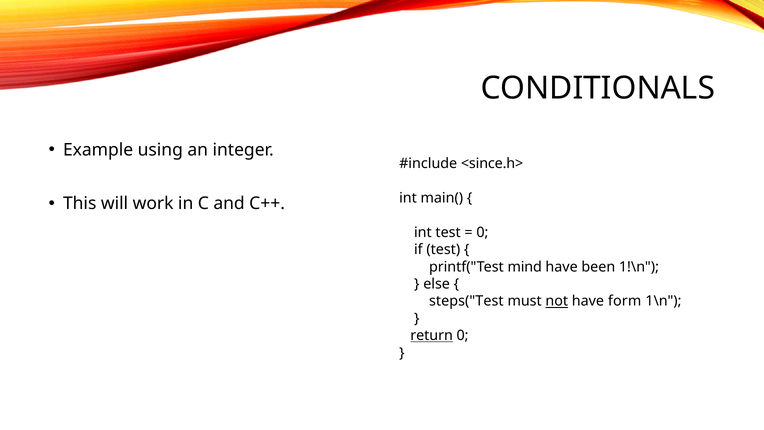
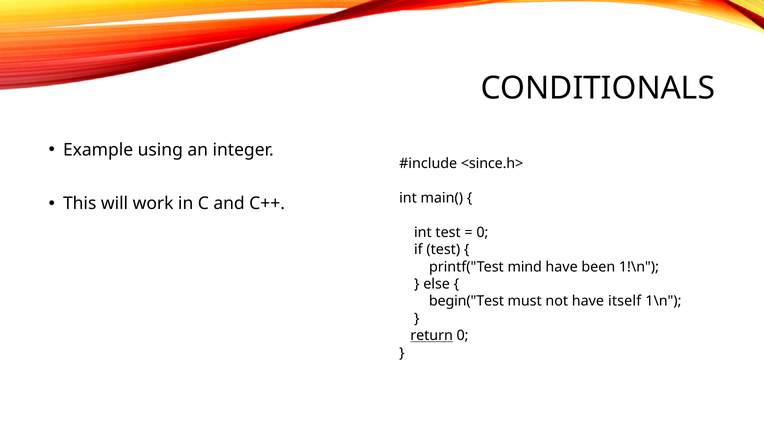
steps("Test: steps("Test -> begin("Test (466, 301)
not underline: present -> none (557, 301)
form: form -> itself (625, 301)
